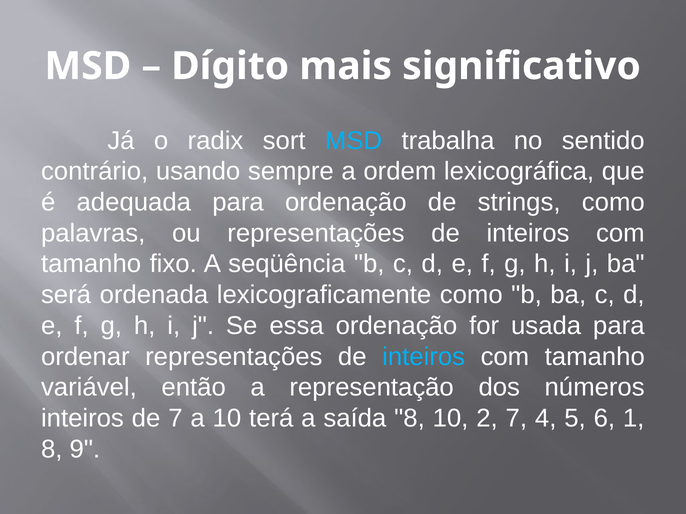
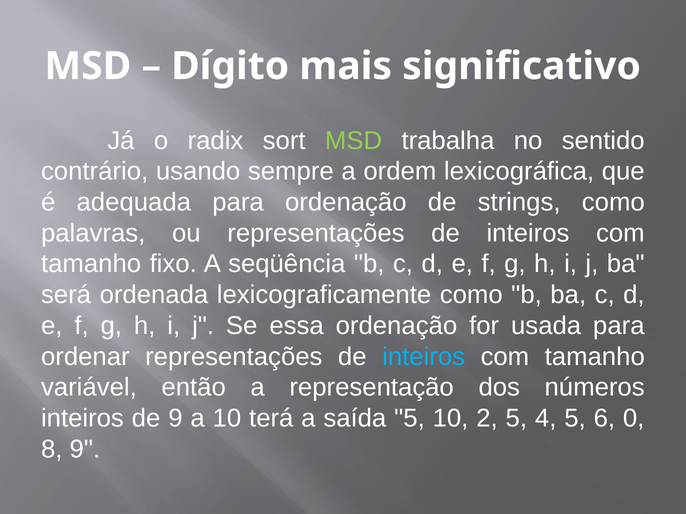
MSD colour: light blue -> light green (354, 141)
de 7: 7 -> 9 (175, 419)
saída 8: 8 -> 5 (409, 419)
2 7: 7 -> 5 (516, 419)
1: 1 -> 0 (634, 419)
